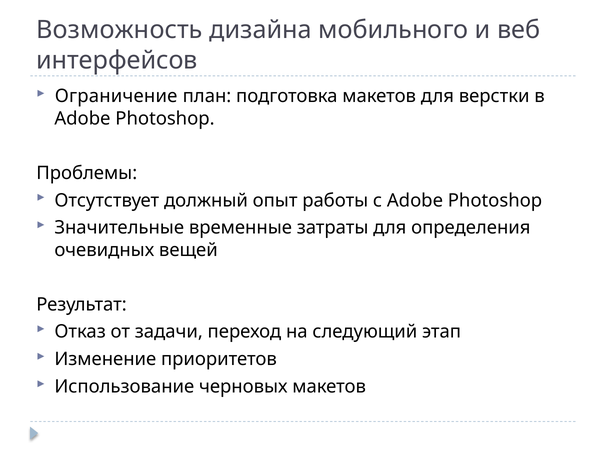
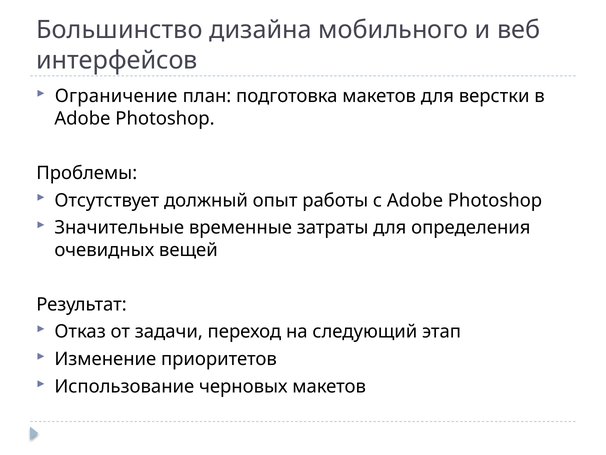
Возможность: Возможность -> Большинство (119, 30)
